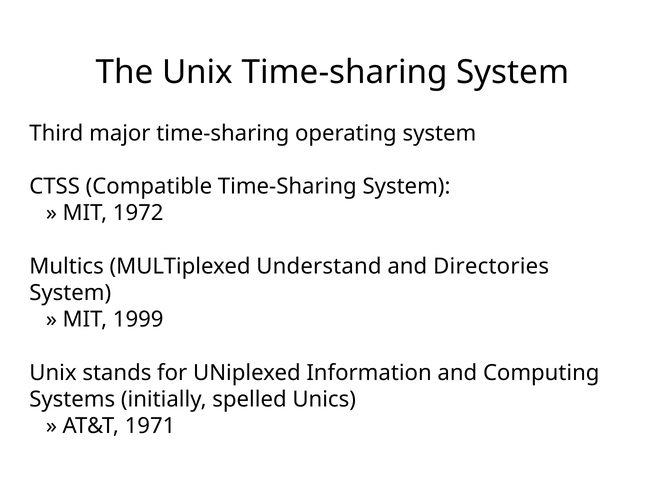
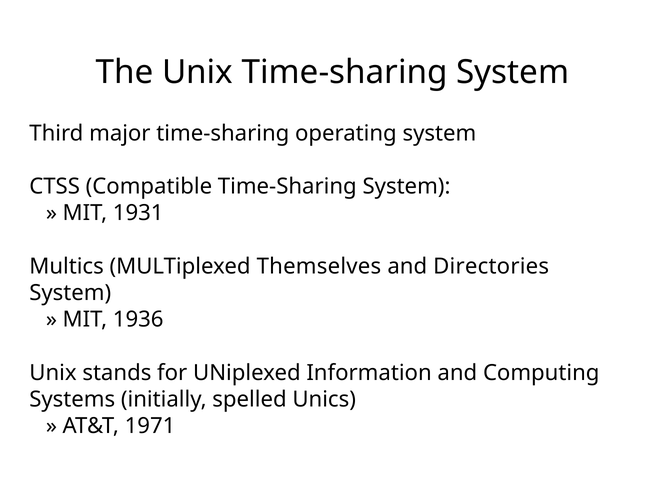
1972: 1972 -> 1931 (138, 213)
Understand: Understand -> Themselves (319, 266)
1999: 1999 -> 1936 (138, 319)
